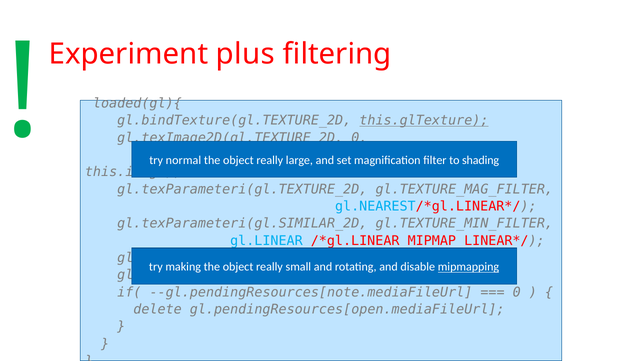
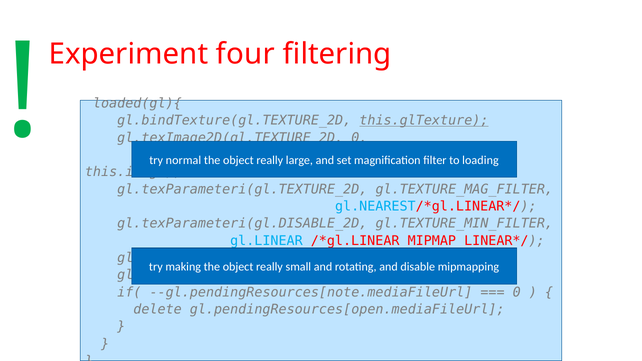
plus: plus -> four (245, 54)
shading: shading -> loading (480, 160)
gl.texParameteri(gl.SIMILAR_2D: gl.texParameteri(gl.SIMILAR_2D -> gl.texParameteri(gl.DISABLE_2D (242, 224)
mipmapping underline: present -> none (468, 267)
